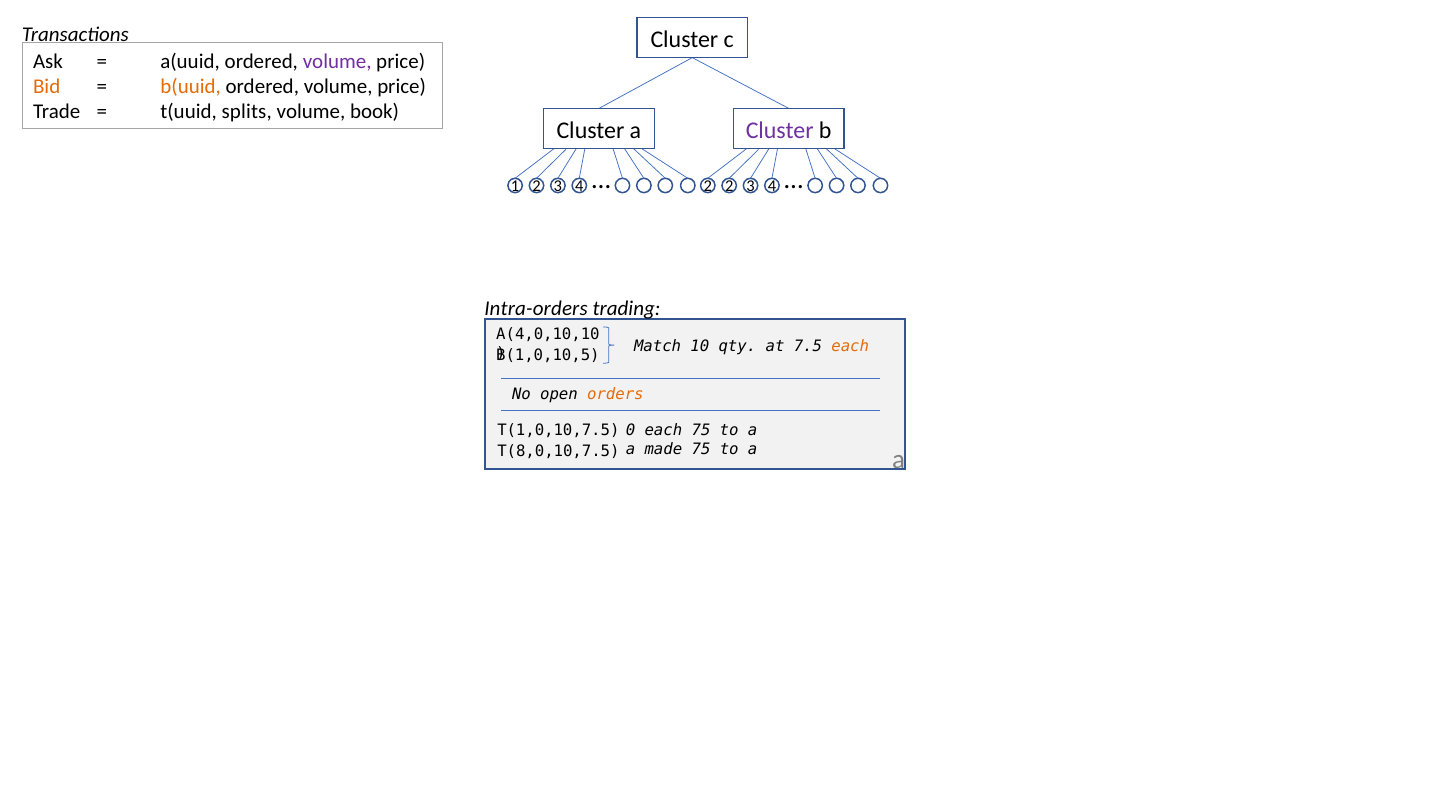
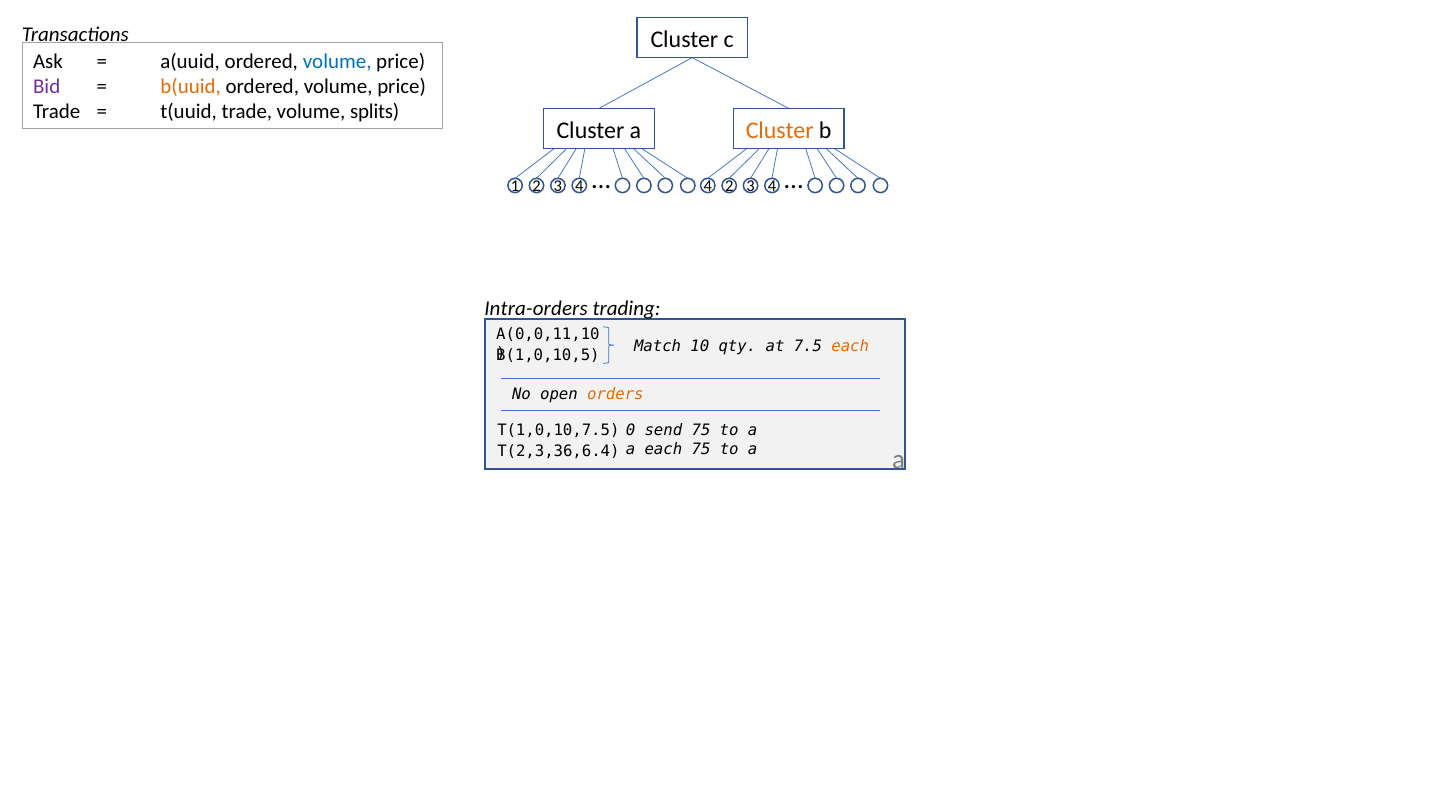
volume colour: purple -> blue (337, 61)
Bid colour: orange -> purple (47, 87)
t(uuid splits: splits -> trade (247, 112)
book: book -> splits (375, 112)
Cluster colour: purple -> orange (780, 130)
2: 2 -> 4 (708, 187)
A(4,0,10,10: A(4,0,10,10 -> A(0,0,11,10 (548, 335)
0 each: each -> send (663, 430)
a made: made -> each (663, 449)
T(8,0,10,7.5: T(8,0,10,7.5 -> T(2,3,36,6.4 (558, 451)
